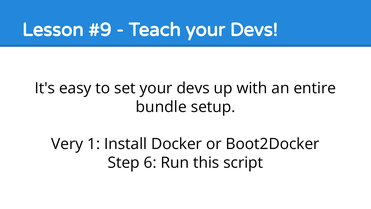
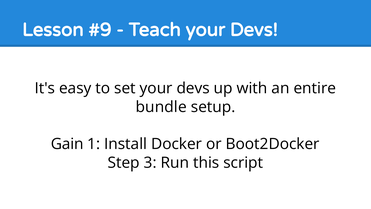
Very: Very -> Gain (67, 144)
6: 6 -> 3 (150, 162)
